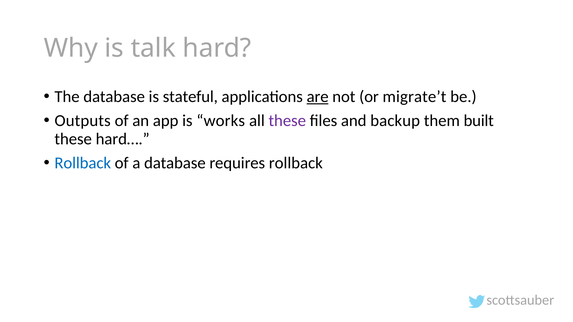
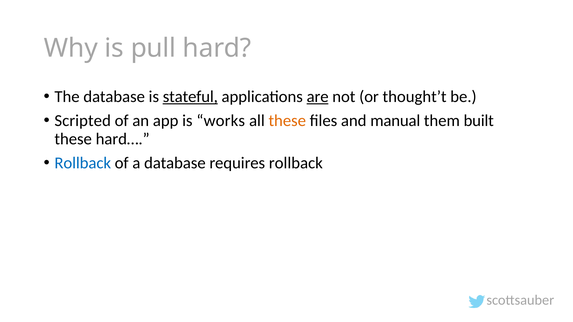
talk: talk -> pull (153, 48)
stateful underline: none -> present (190, 97)
migrate’t: migrate’t -> thought’t (415, 97)
Outputs: Outputs -> Scripted (83, 121)
these colour: purple -> orange (287, 121)
backup: backup -> manual (395, 121)
